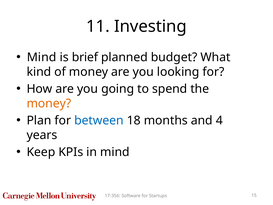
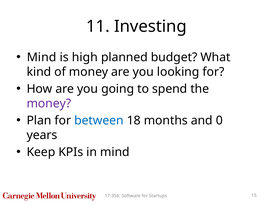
brief: brief -> high (85, 57)
money colour: orange -> purple (49, 103)
4: 4 -> 0 (219, 120)
